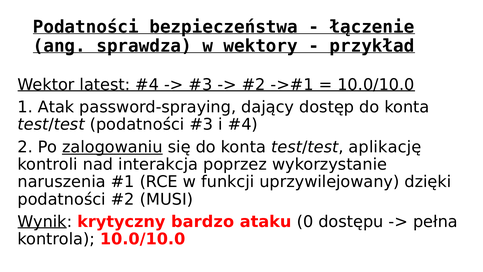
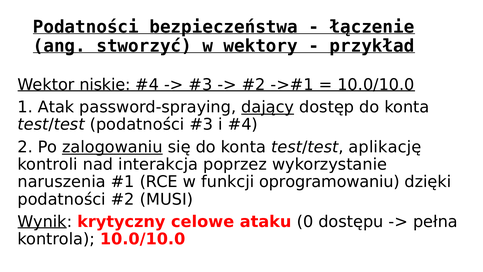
sprawdza: sprawdza -> stworzyć (144, 46)
latest: latest -> niskie (105, 85)
dający underline: none -> present (268, 107)
uprzywilejowany: uprzywilejowany -> oprogramowaniu (329, 182)
bardzo: bardzo -> celowe (203, 222)
